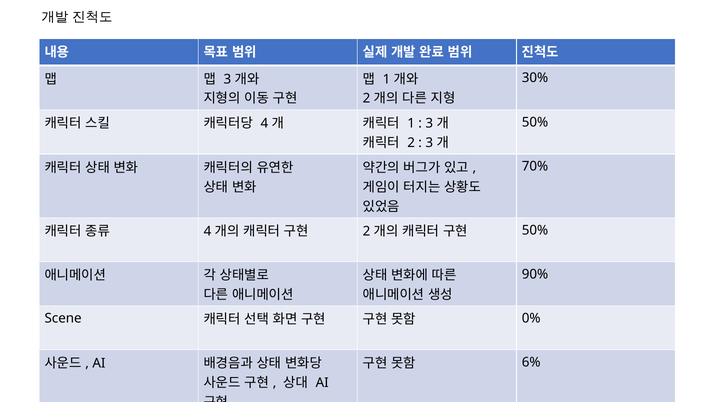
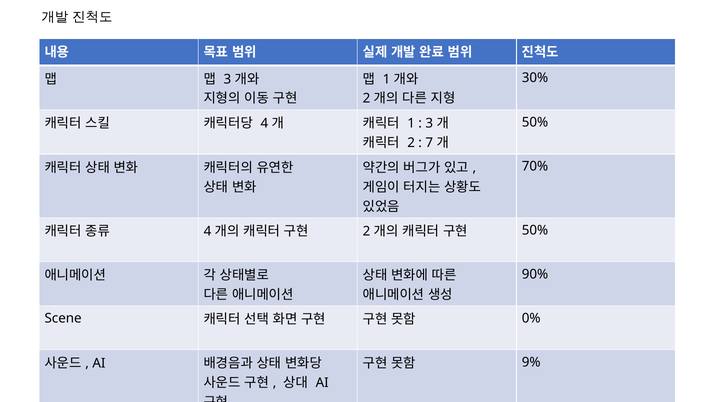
3: 3 -> 7 (429, 143)
6%: 6% -> 9% (531, 362)
